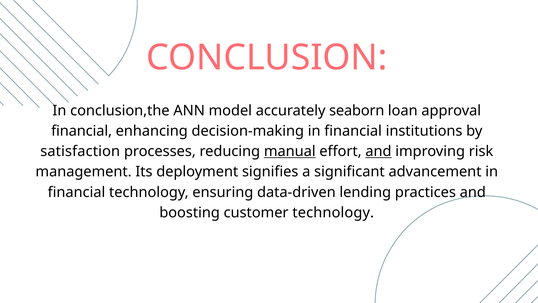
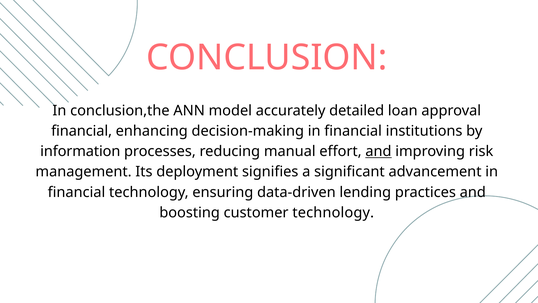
seaborn: seaborn -> detailed (357, 110)
satisfaction: satisfaction -> information (80, 151)
manual underline: present -> none (290, 151)
